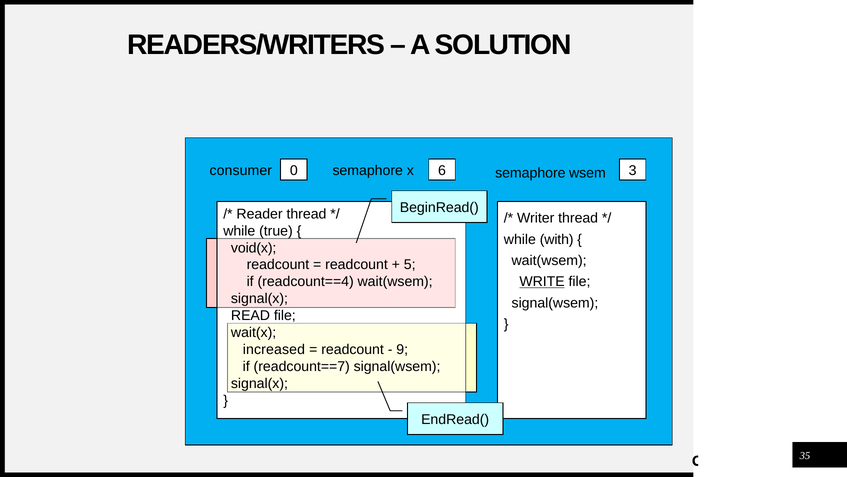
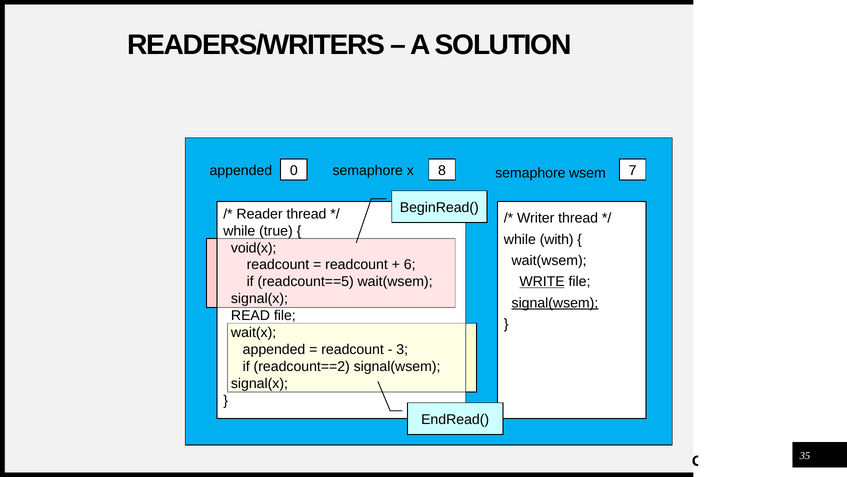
consumer: consumer -> appended (241, 170)
6: 6 -> 8 (442, 170)
3: 3 -> 7 (633, 170)
5: 5 -> 6 (410, 264)
readcount==4: readcount==4 -> readcount==5 (306, 281)
signal(wsem underline: none -> present (555, 303)
increased: increased -> appended (274, 349)
9: 9 -> 3 (402, 349)
readcount==7: readcount==7 -> readcount==2 (302, 366)
